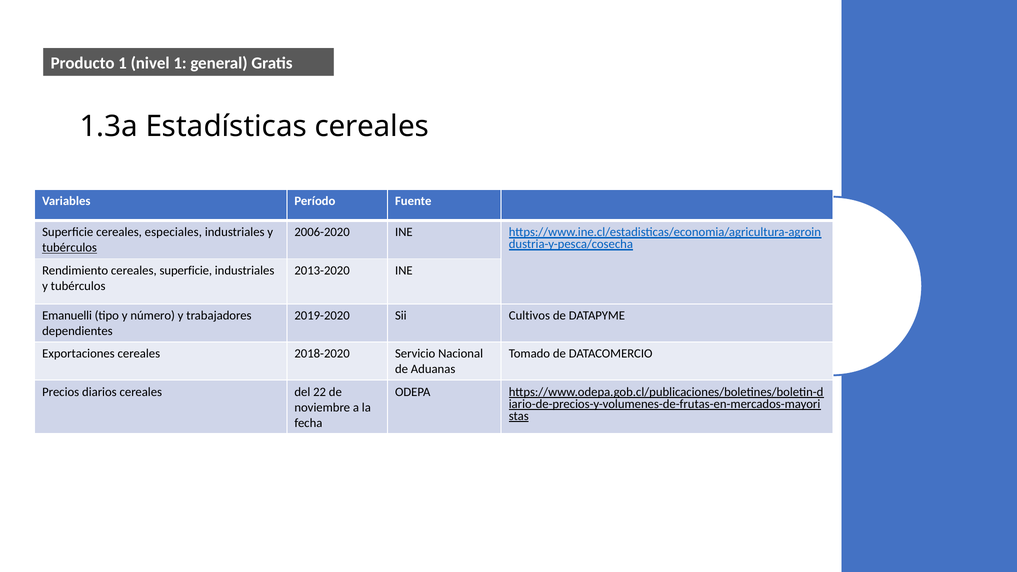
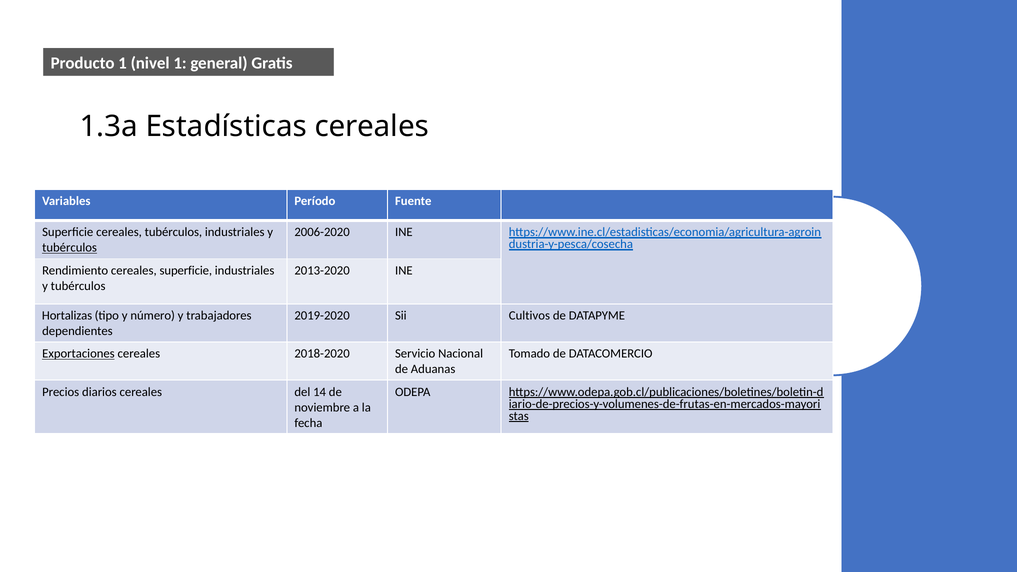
cereales especiales: especiales -> tubérculos (173, 232)
Emanuelli: Emanuelli -> Hortalizas (67, 316)
Exportaciones underline: none -> present (78, 354)
22: 22 -> 14 (320, 392)
